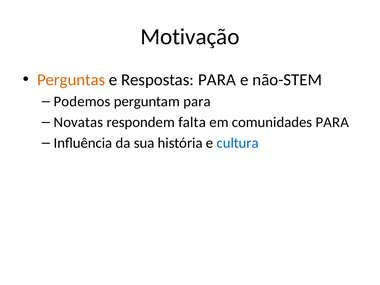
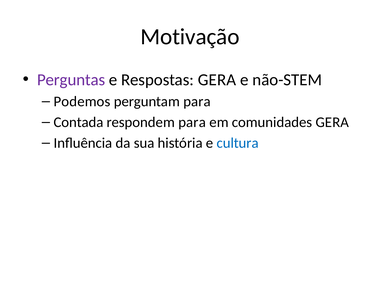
Perguntas colour: orange -> purple (71, 80)
Respostas PARA: PARA -> GERA (217, 80)
Novatas: Novatas -> Contada (79, 122)
respondem falta: falta -> para (192, 122)
comunidades PARA: PARA -> GERA (332, 122)
